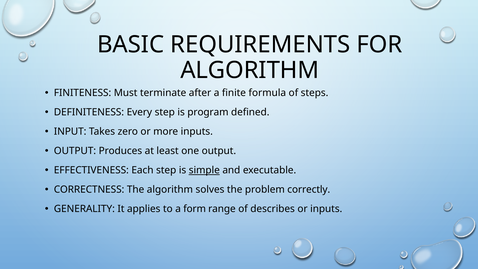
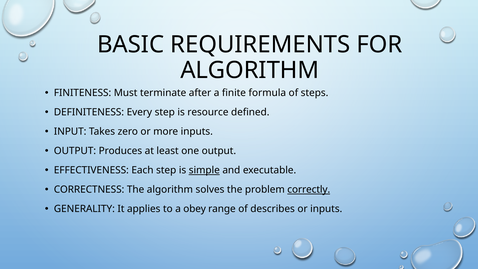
program: program -> resource (208, 112)
correctly underline: none -> present (309, 190)
form: form -> obey (195, 209)
